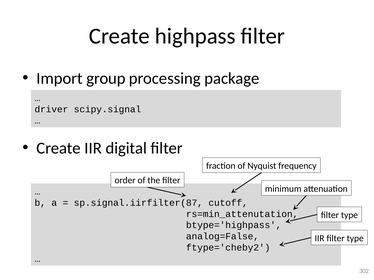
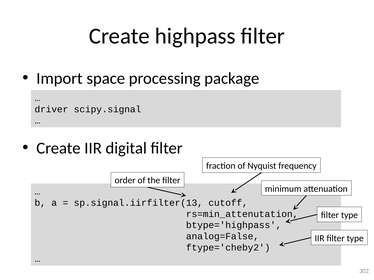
group: group -> space (106, 78)
sp.signal.iirfilter(87: sp.signal.iirfilter(87 -> sp.signal.iirfilter(13 (138, 203)
